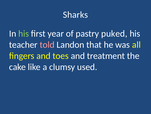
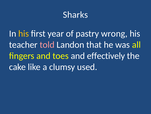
his colour: light green -> yellow (24, 33)
puked: puked -> wrong (114, 33)
treatment: treatment -> effectively (106, 56)
